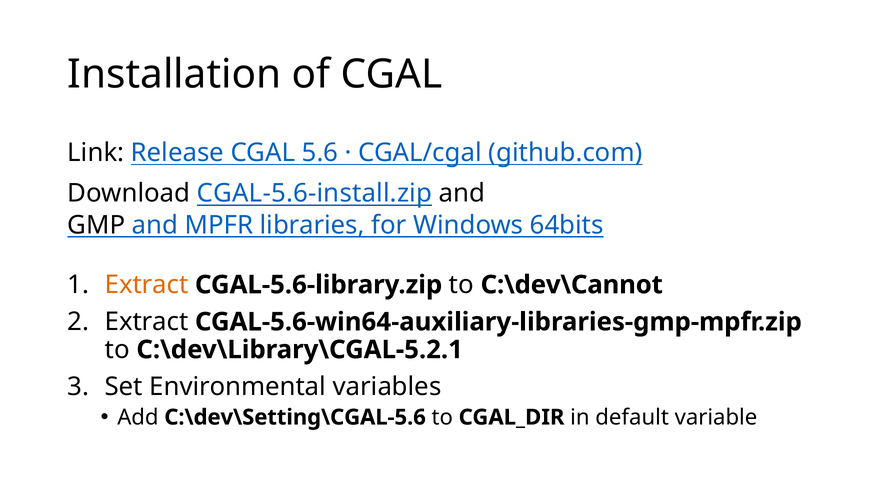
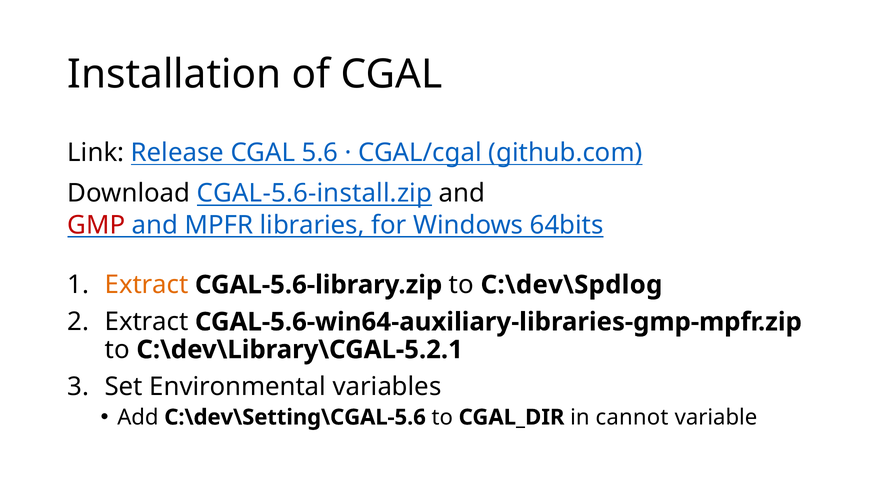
GMP colour: black -> red (96, 225)
C:\dev\Cannot: C:\dev\Cannot -> C:\dev\Spdlog (571, 285)
default: default -> cannot (632, 417)
